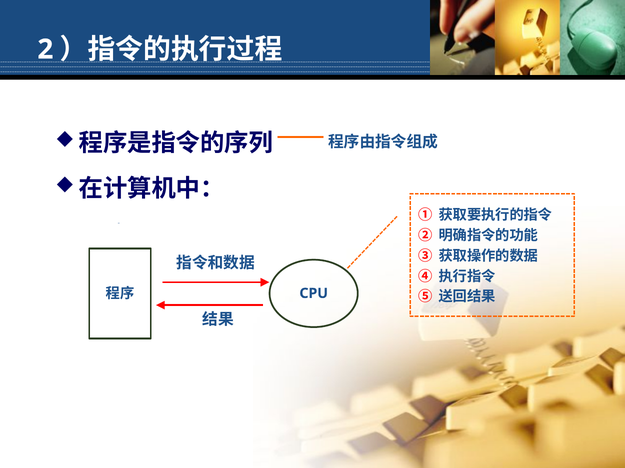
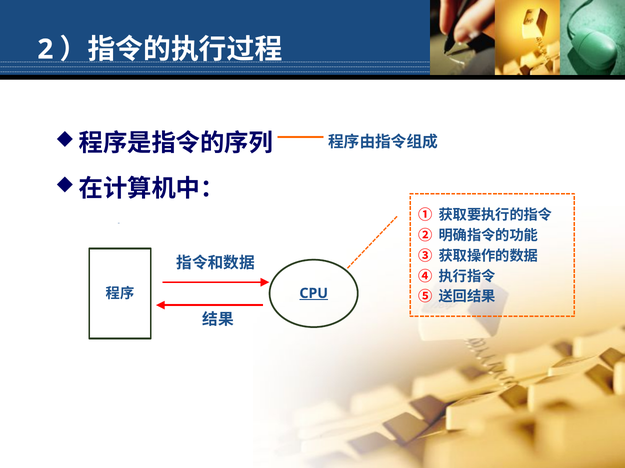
CPU underline: none -> present (314, 294)
